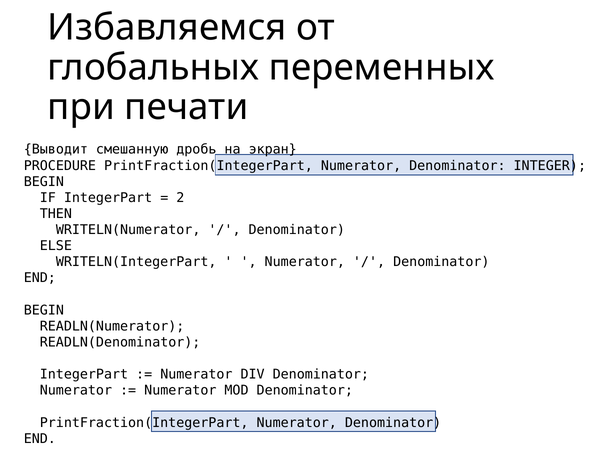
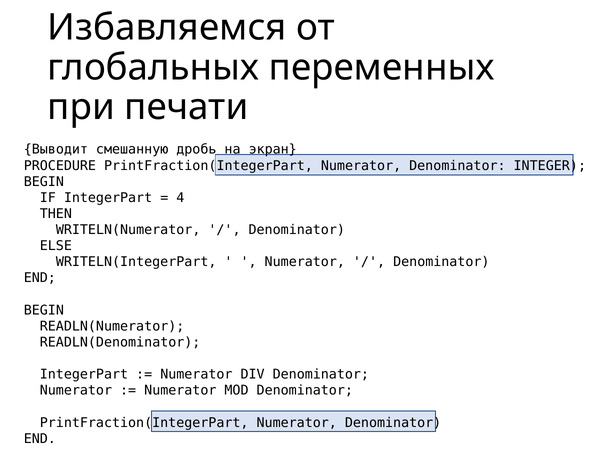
2: 2 -> 4 (180, 197)
